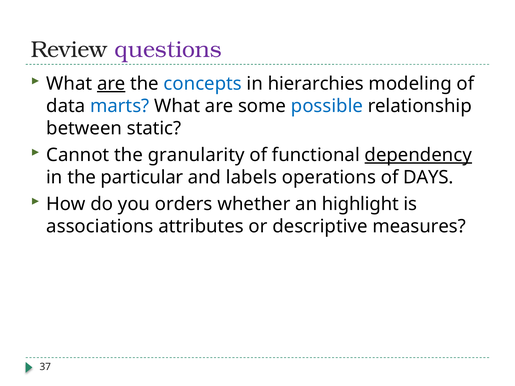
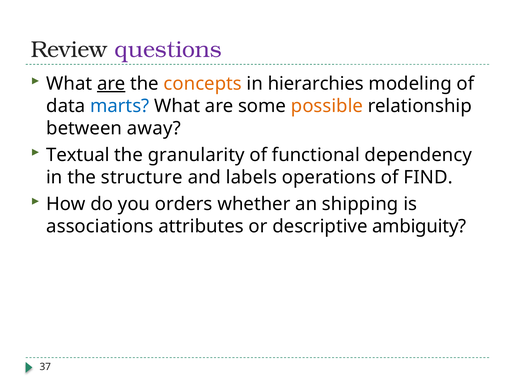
concepts colour: blue -> orange (203, 84)
possible colour: blue -> orange (327, 106)
static: static -> away (154, 128)
Cannot: Cannot -> Textual (78, 155)
dependency underline: present -> none (418, 155)
particular: particular -> structure (142, 177)
DAYS: DAYS -> FIND (428, 177)
highlight: highlight -> shipping (360, 204)
measures: measures -> ambiguity (419, 226)
